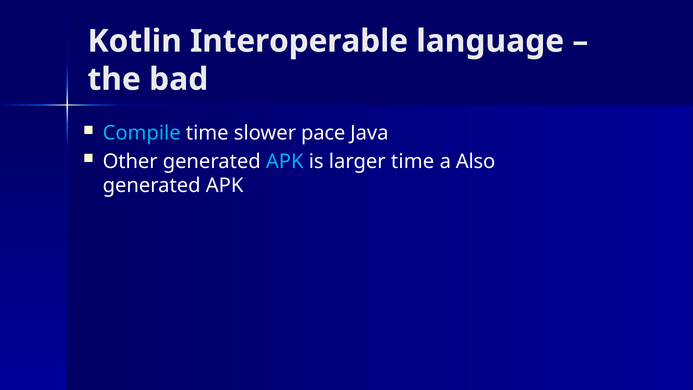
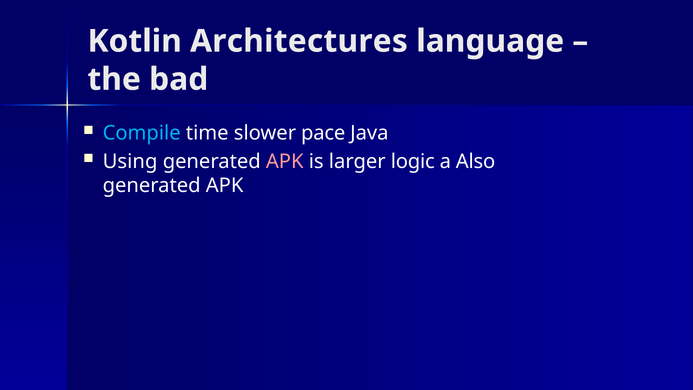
Interoperable: Interoperable -> Architectures (299, 41)
Other: Other -> Using (130, 161)
APK colour: light blue -> pink (285, 161)
larger time: time -> logic (413, 161)
